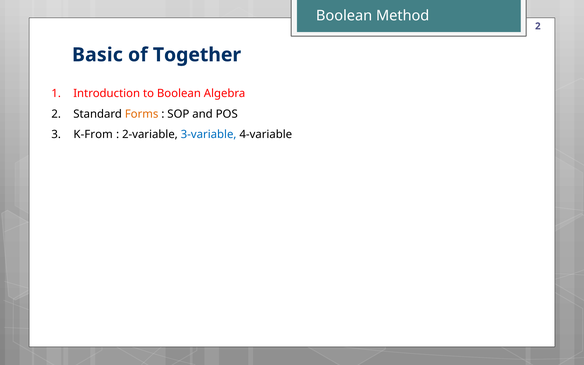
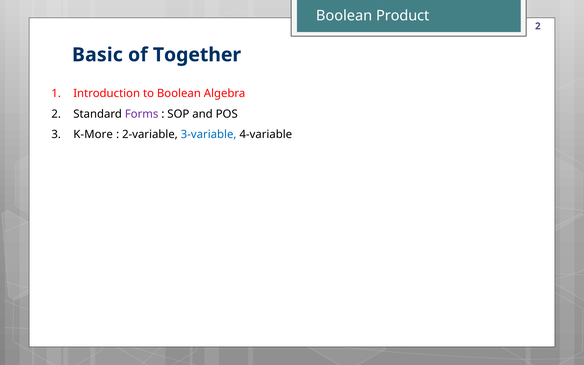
Method: Method -> Product (403, 16)
Forms colour: orange -> purple (142, 114)
K-From: K-From -> K-More (93, 134)
